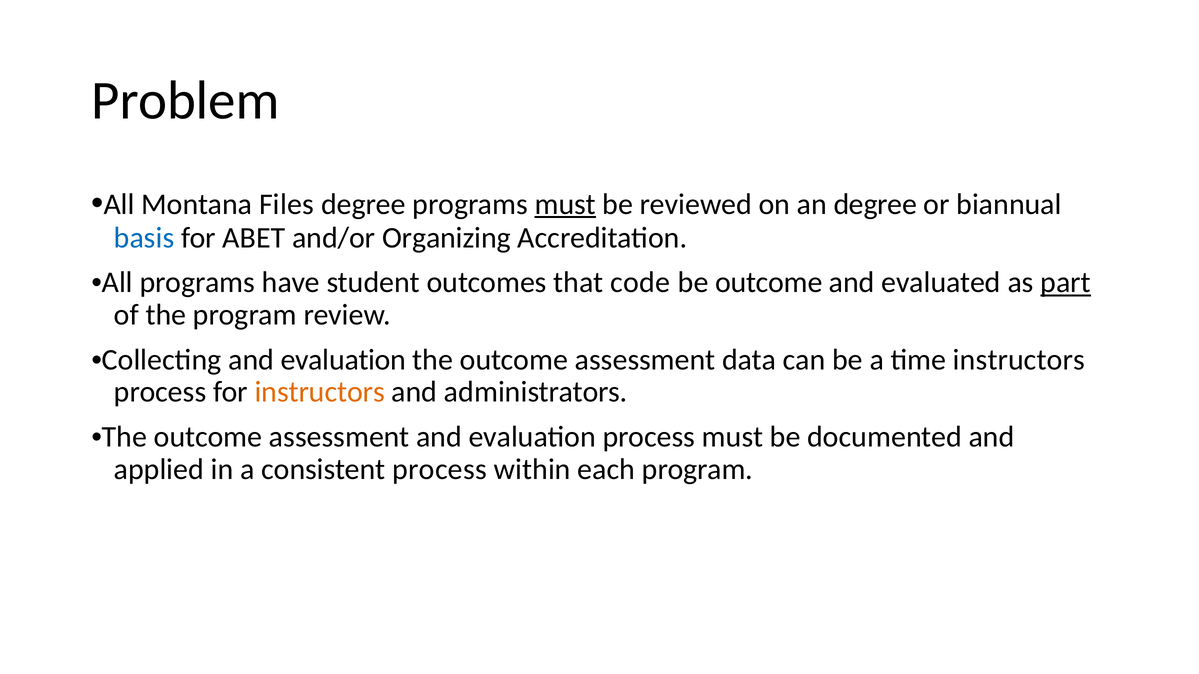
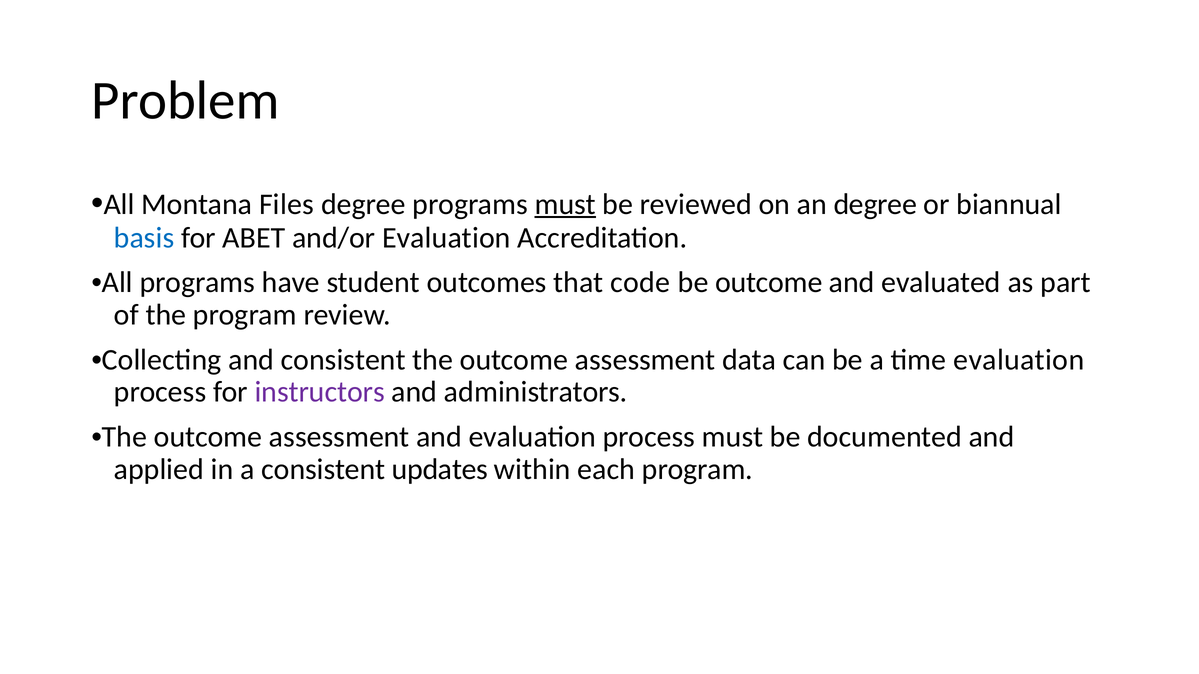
and/or Organizing: Organizing -> Evaluation (446, 238)
part underline: present -> none (1066, 283)
Collecting and evaluation: evaluation -> consistent (343, 360)
time instructors: instructors -> evaluation (1019, 360)
instructors colour: orange -> purple (320, 392)
consistent process: process -> updates (440, 469)
